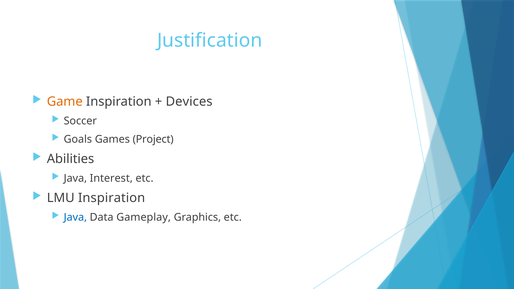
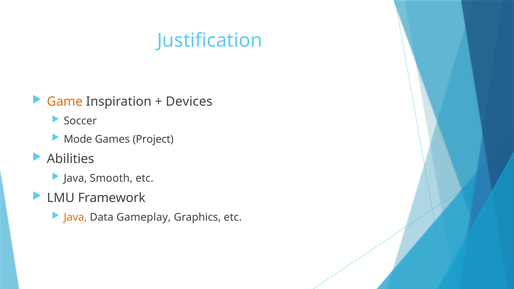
Goals: Goals -> Mode (78, 139)
Interest: Interest -> Smooth (111, 178)
LMU Inspiration: Inspiration -> Framework (112, 198)
Java colour: blue -> orange (75, 217)
